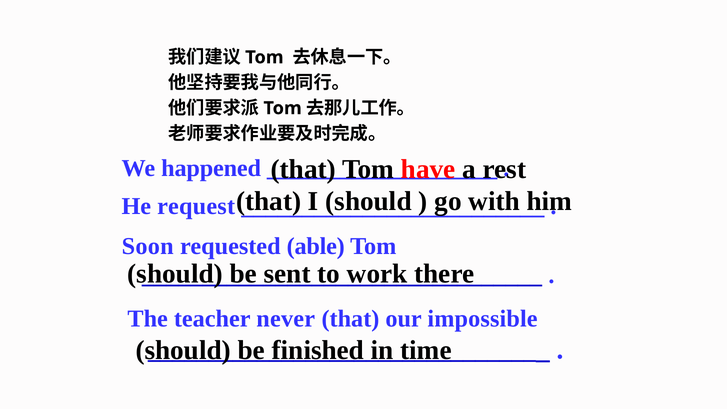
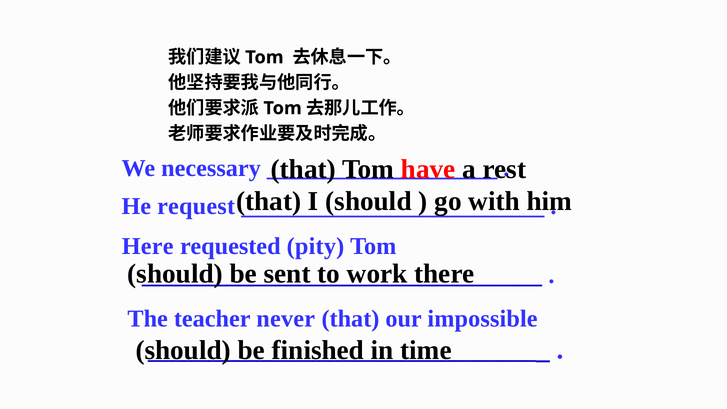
happened: happened -> necessary (211, 168)
Soon: Soon -> Here (148, 246)
able: able -> pity (315, 246)
